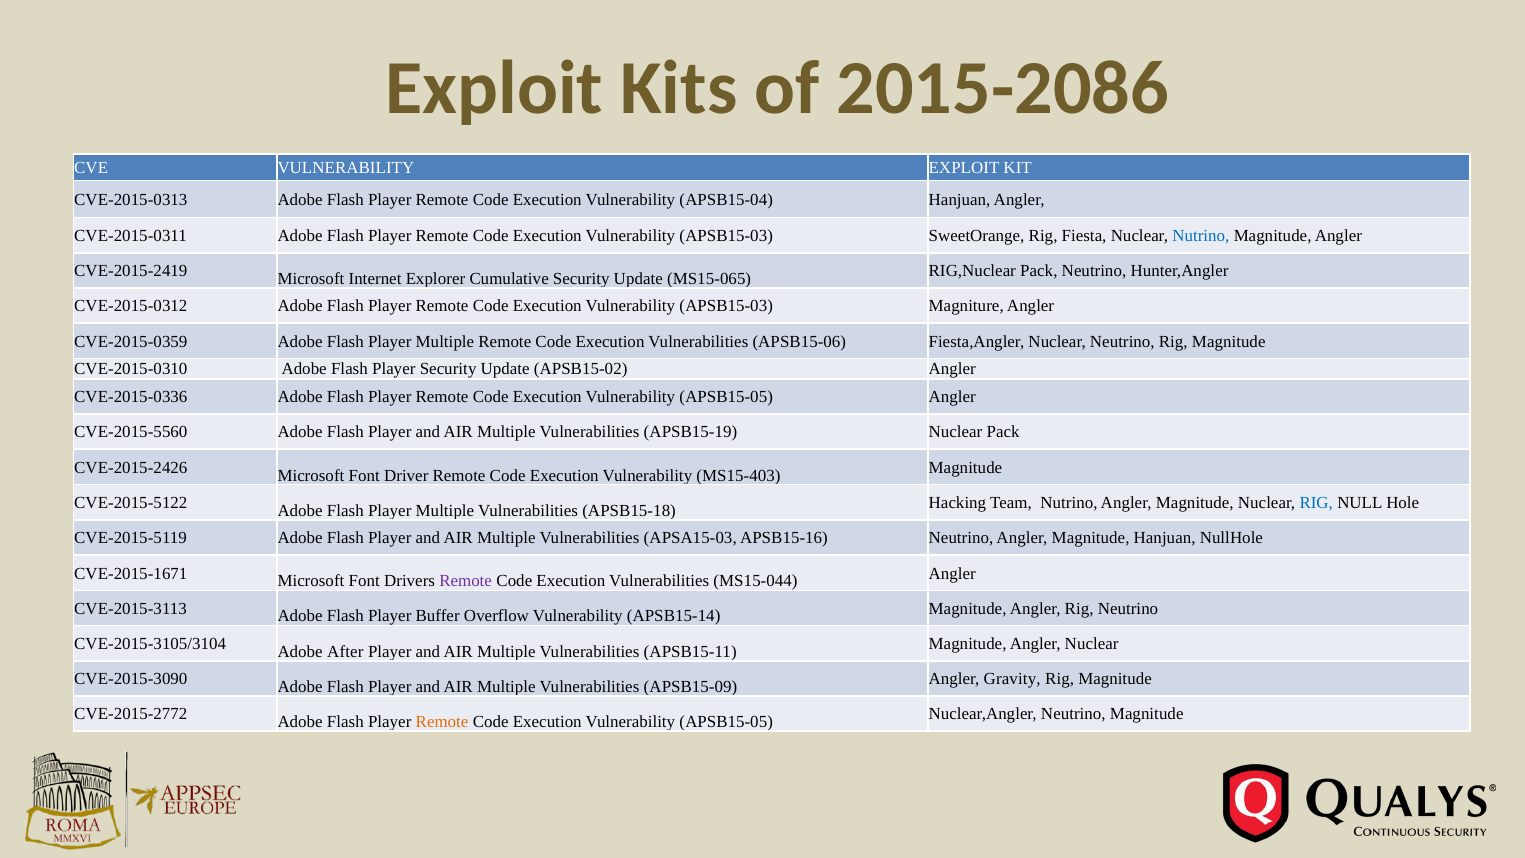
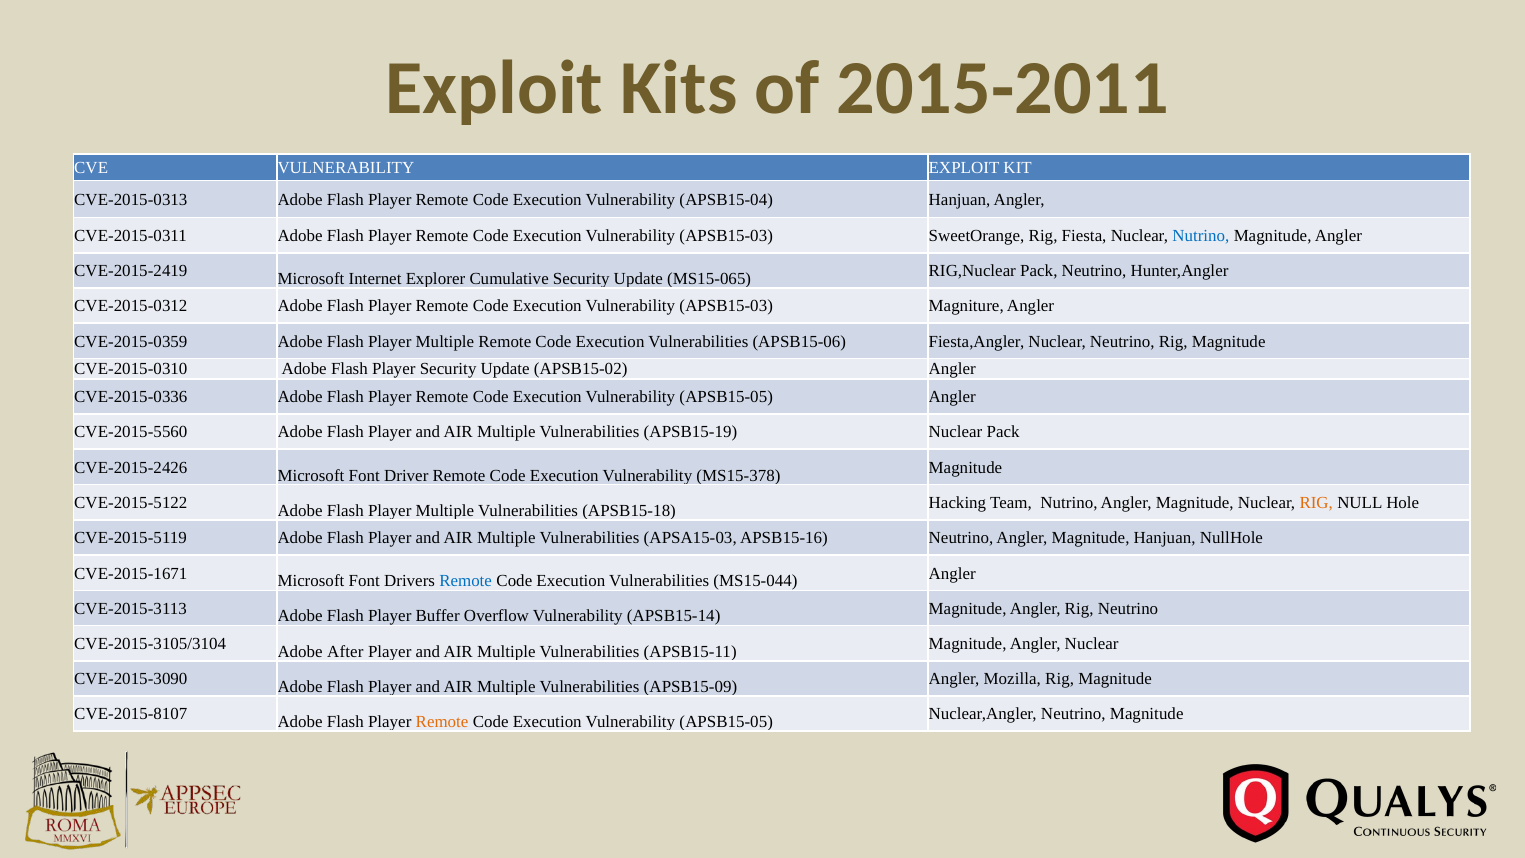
2015-2086: 2015-2086 -> 2015-2011 (1003, 88)
MS15-403: MS15-403 -> MS15-378 (739, 475)
RIG colour: blue -> orange (1316, 503)
Remote colour: purple -> blue (466, 581)
Gravity: Gravity -> Mozilla (1012, 679)
CVE-2015-2772: CVE-2015-2772 -> CVE-2015-8107 (131, 714)
